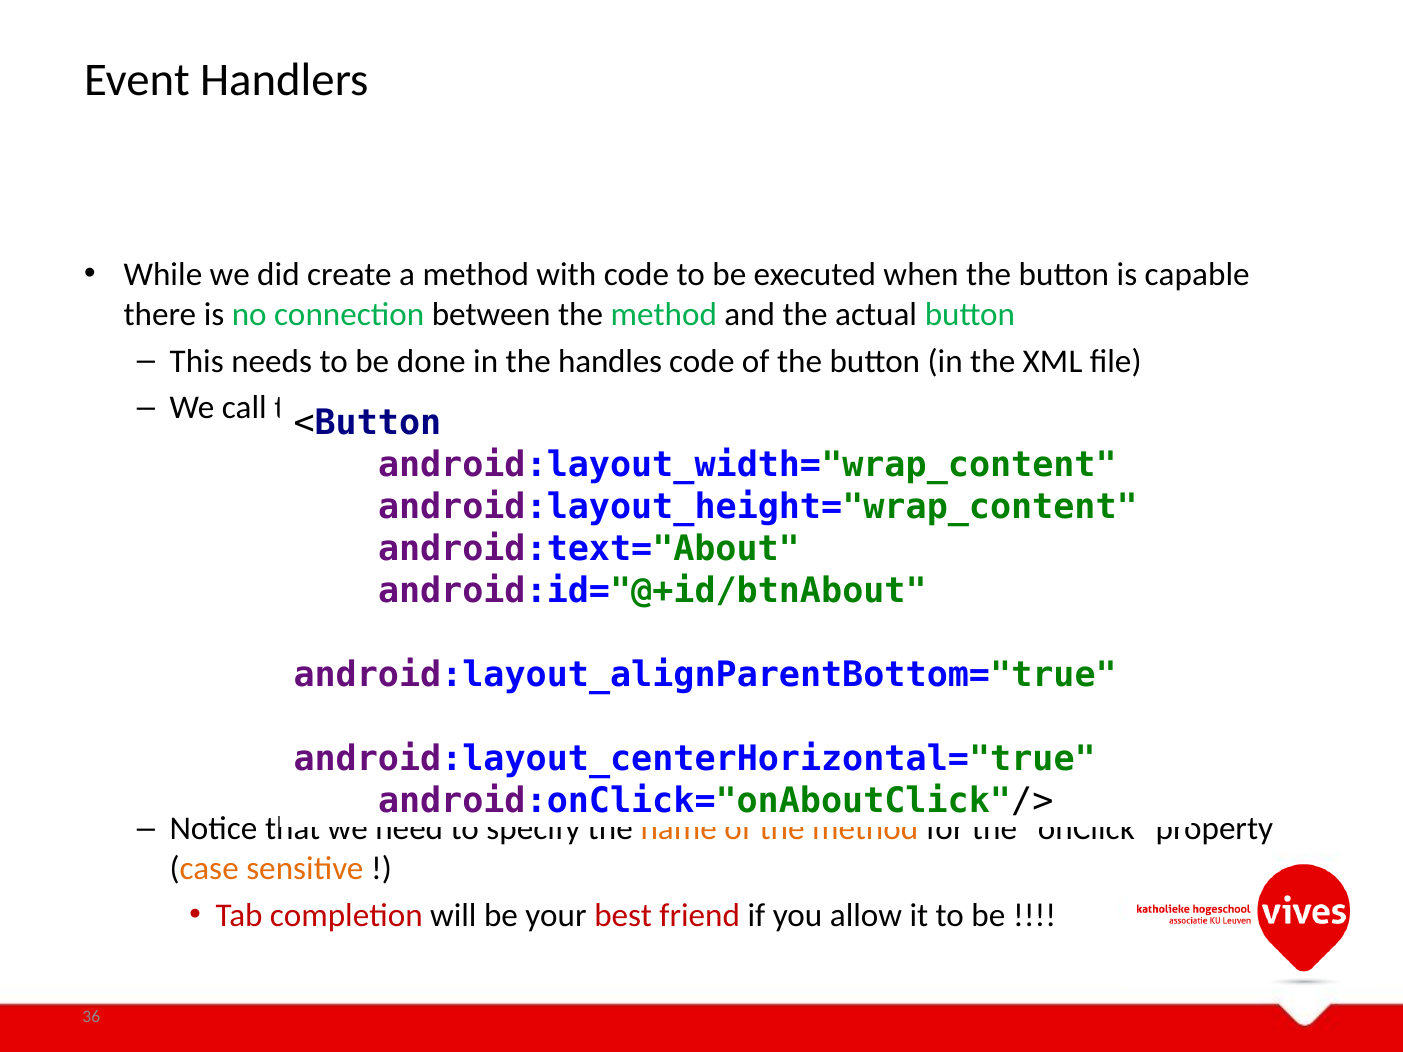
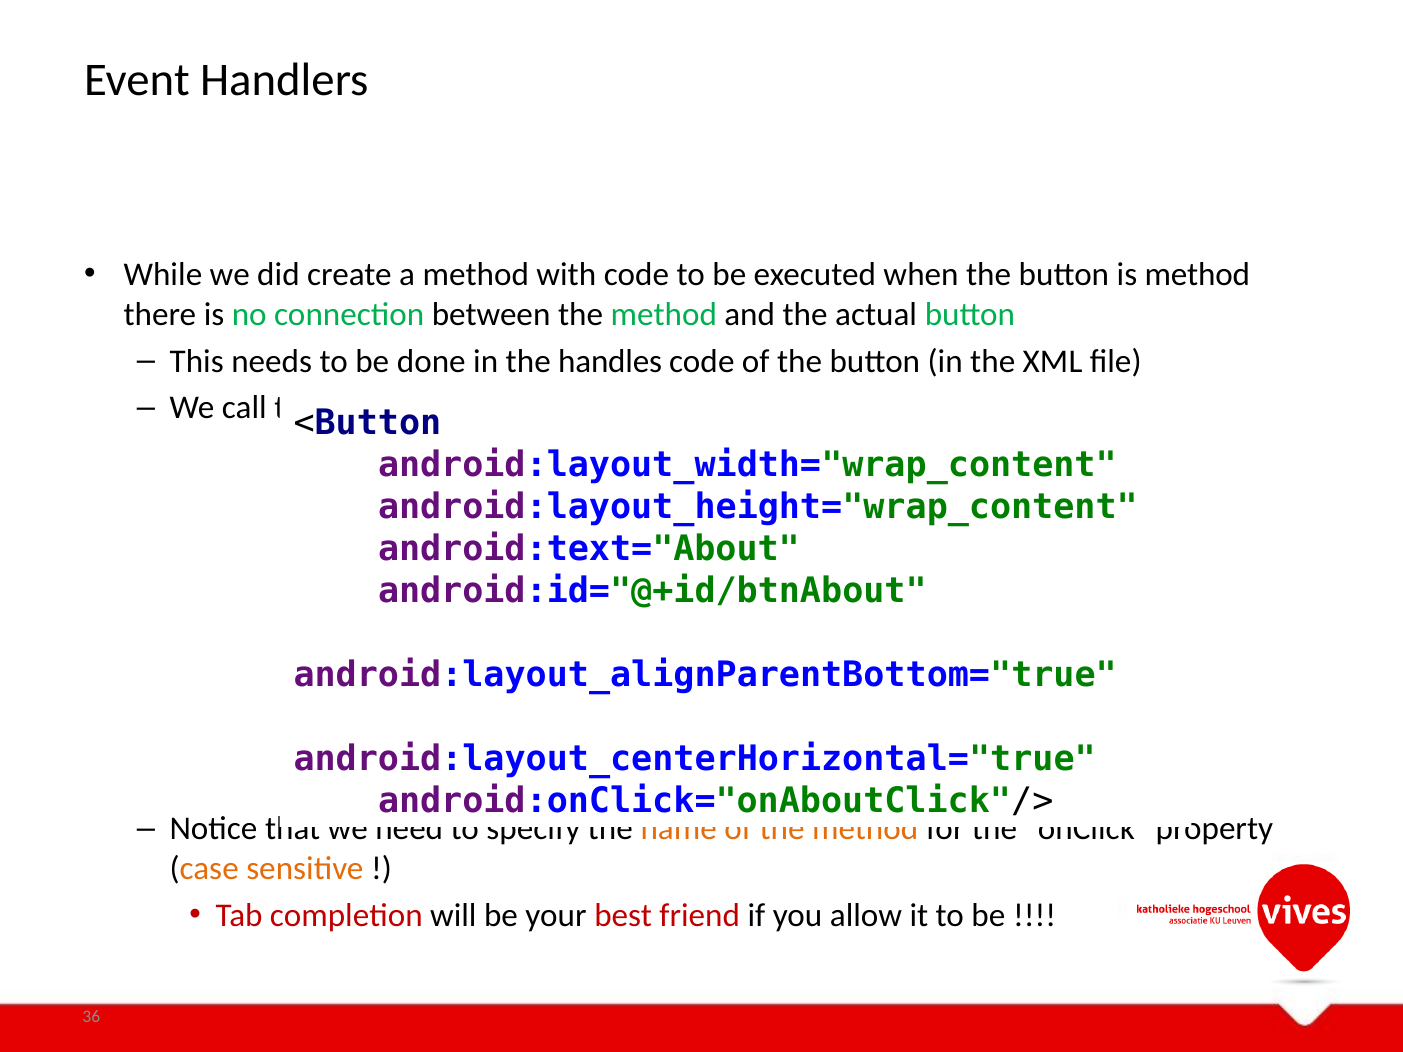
is capable: capable -> method (1197, 275)
